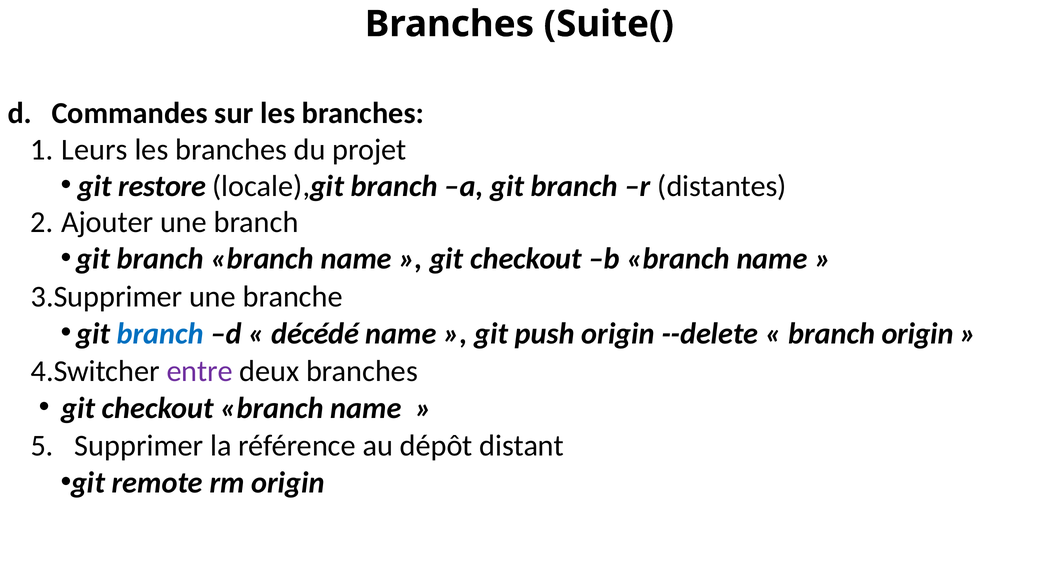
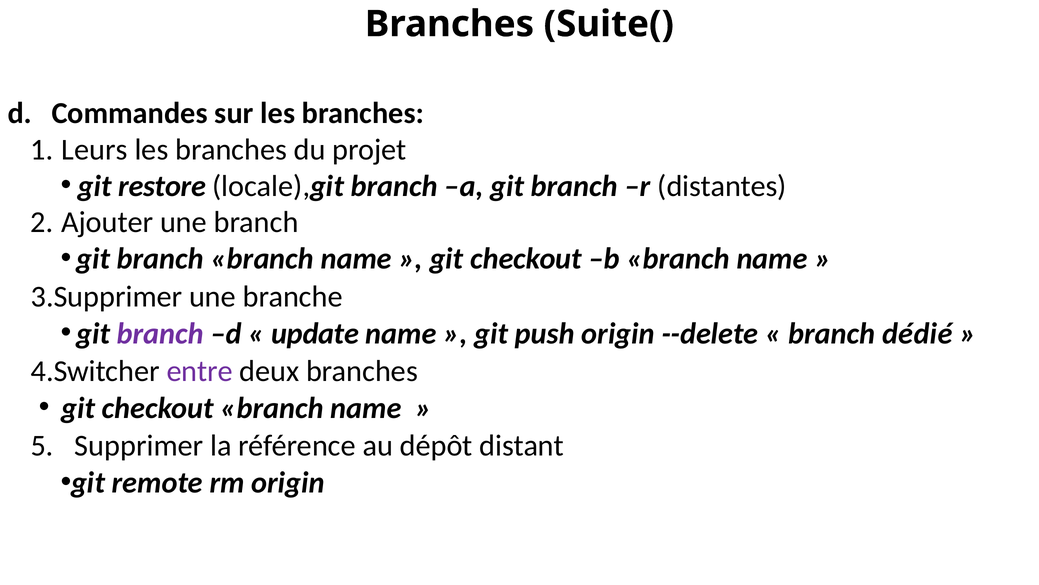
branch colour: blue -> purple (160, 333)
décédé: décédé -> update (315, 333)
branch origin: origin -> dédié (917, 333)
